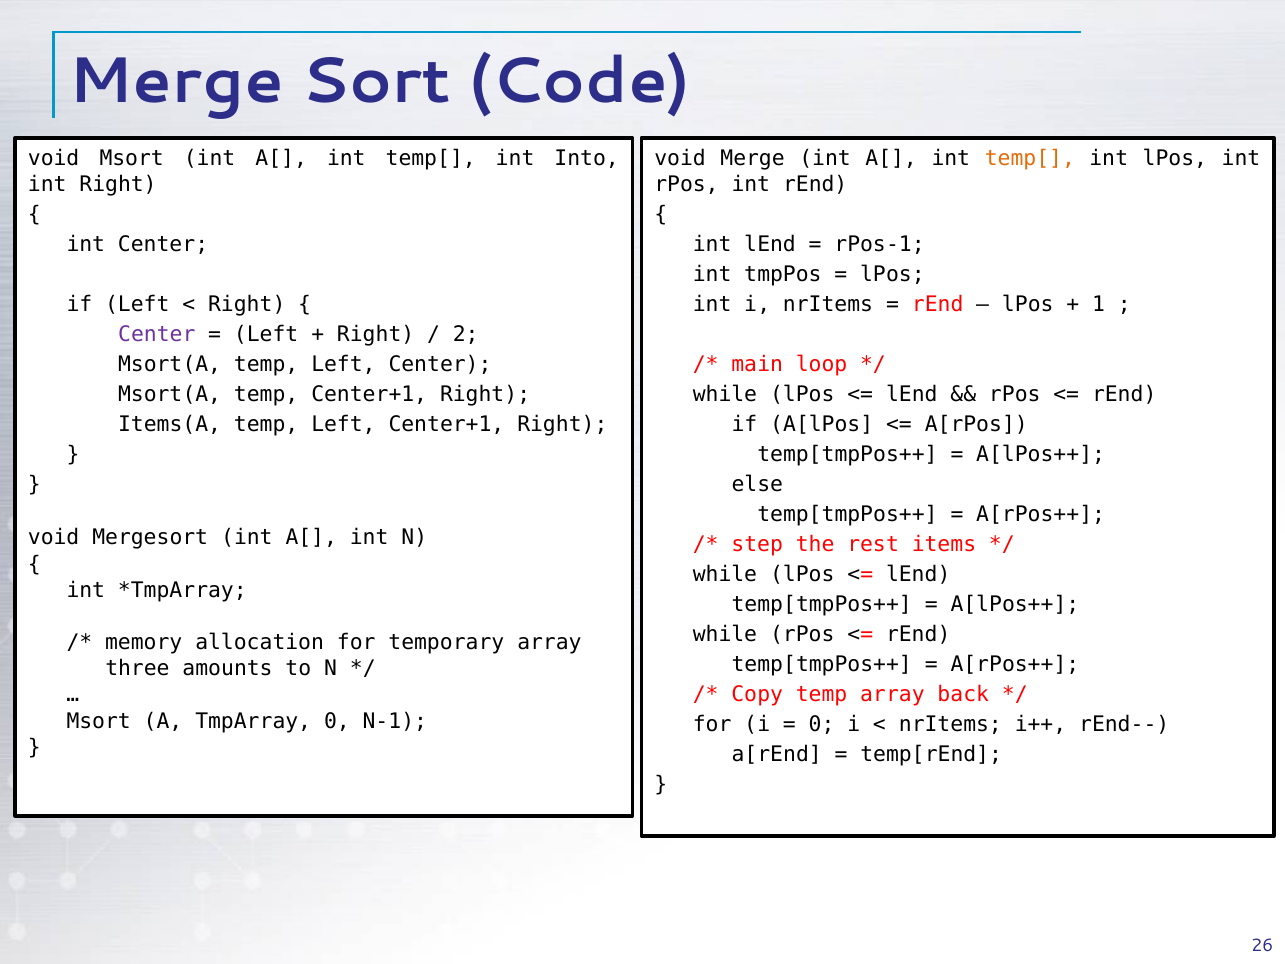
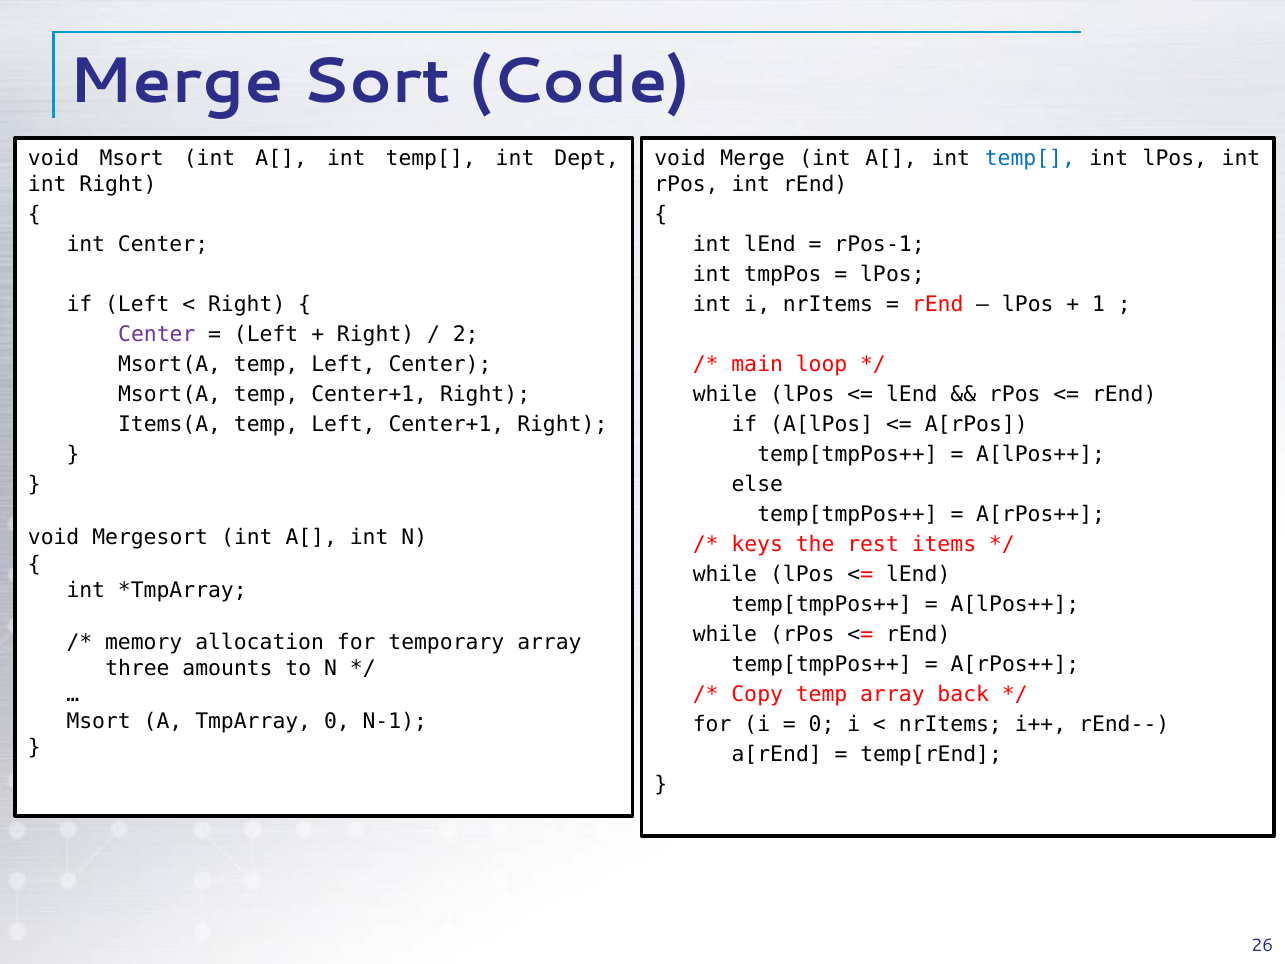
Into: Into -> Dept (587, 159)
temp[ colour: orange -> blue (1030, 159)
step: step -> keys (757, 544)
